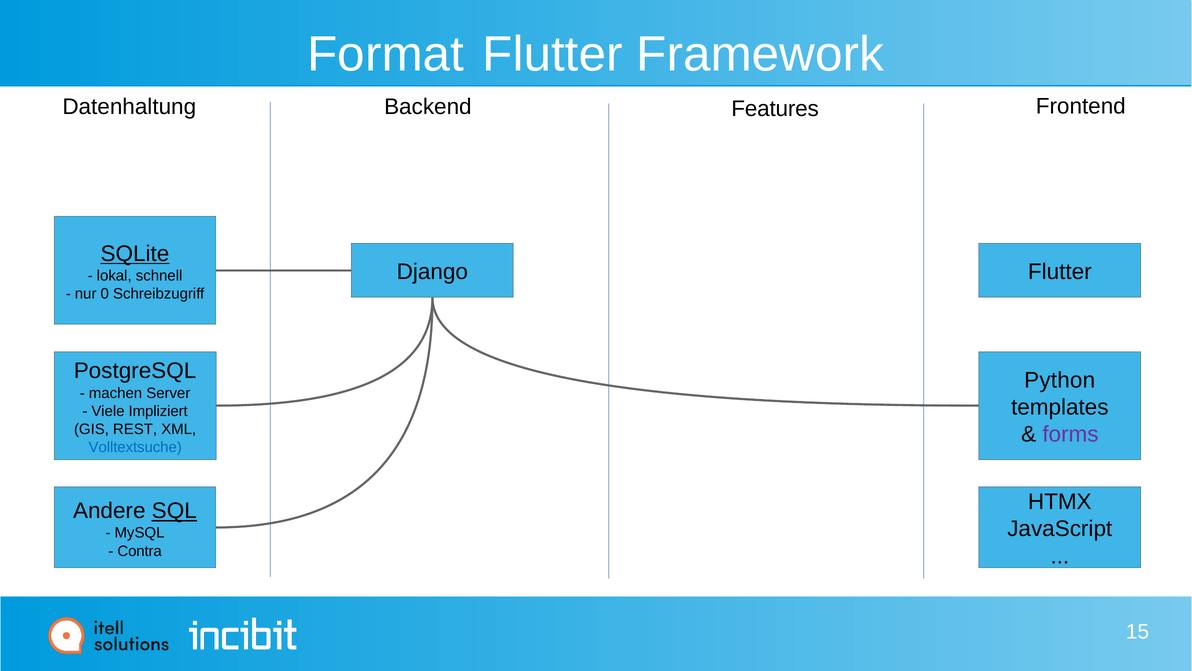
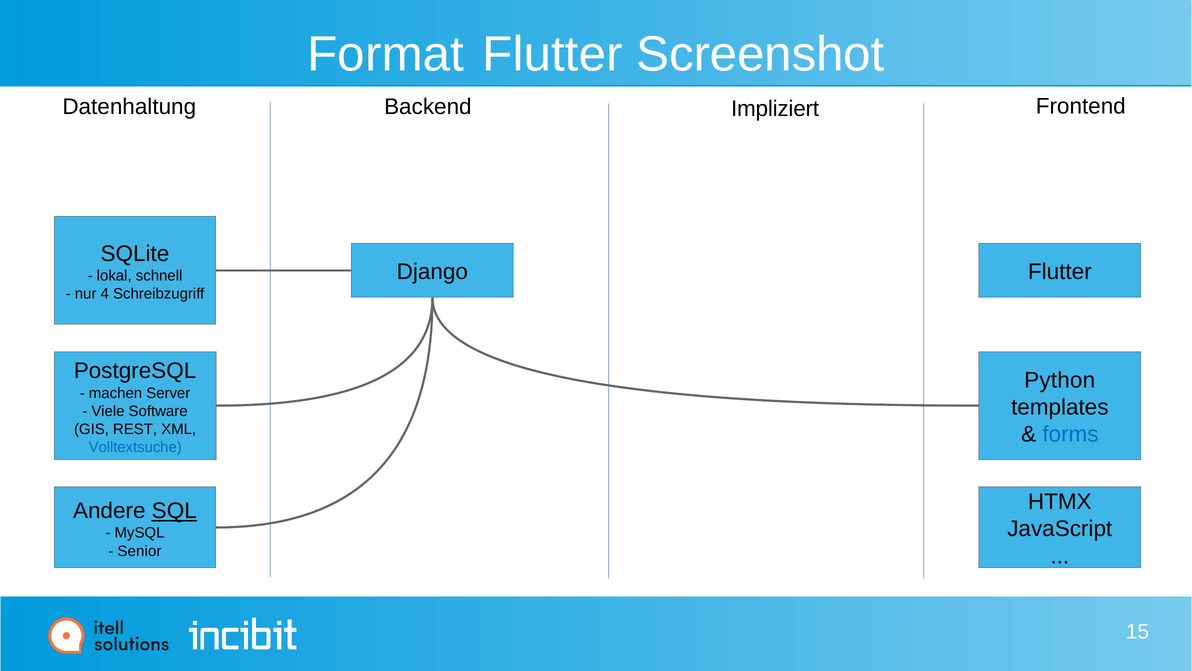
Framework: Framework -> Screenshot (760, 55)
Features: Features -> Impliziert (775, 109)
SQLite underline: present -> none (135, 254)
0: 0 -> 4 (105, 294)
Impliziert: Impliziert -> Software (158, 411)
forms colour: purple -> blue (1071, 434)
Contra: Contra -> Senior (139, 551)
